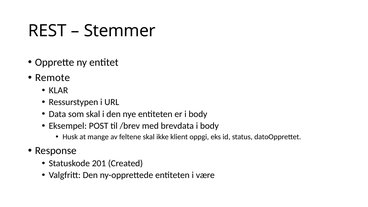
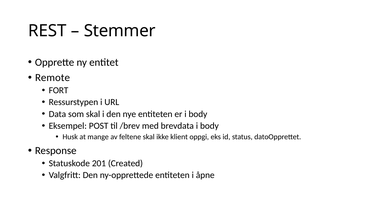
KLAR: KLAR -> FORT (59, 90)
være: være -> åpne (205, 175)
